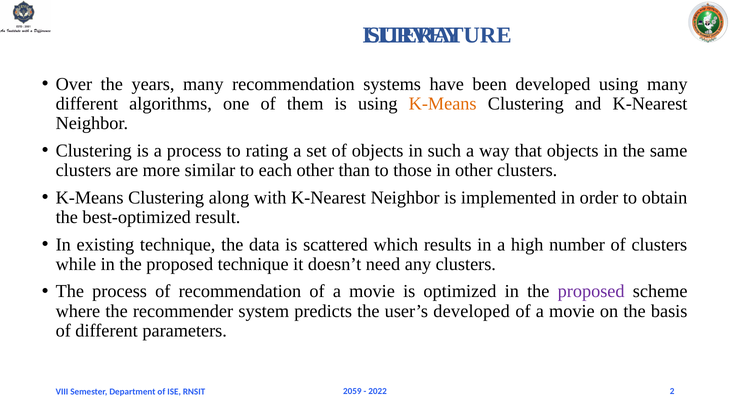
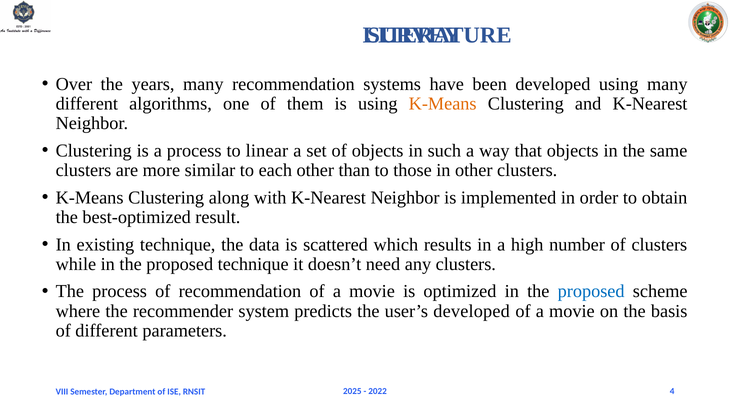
rating: rating -> linear (267, 151)
proposed colour: purple -> blue (591, 292)
2059: 2059 -> 2025 (352, 392)
2: 2 -> 4 (672, 392)
